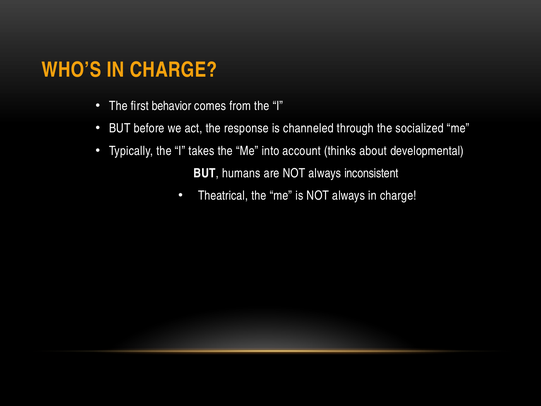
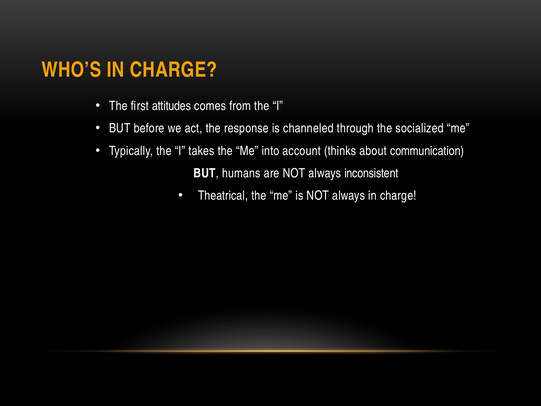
behavior: behavior -> attitudes (172, 106)
developmental: developmental -> communication (427, 151)
